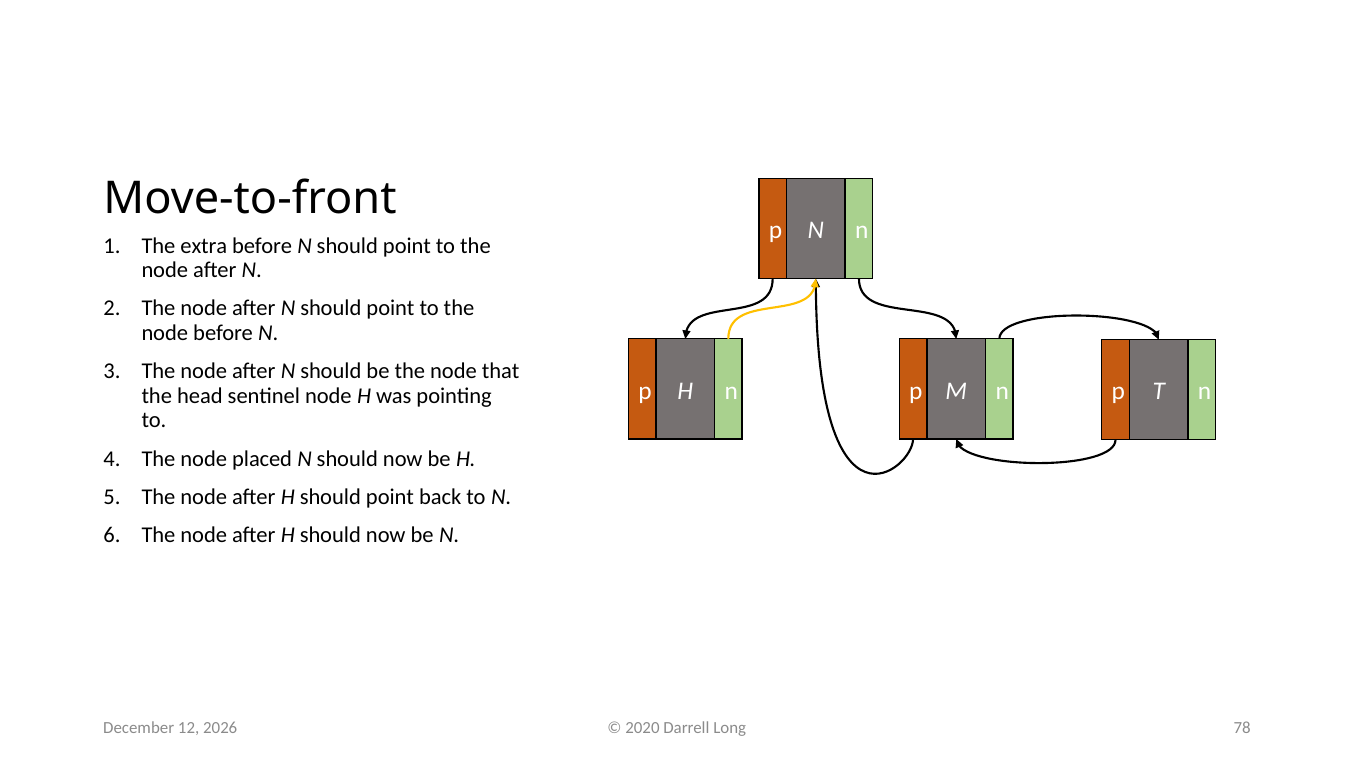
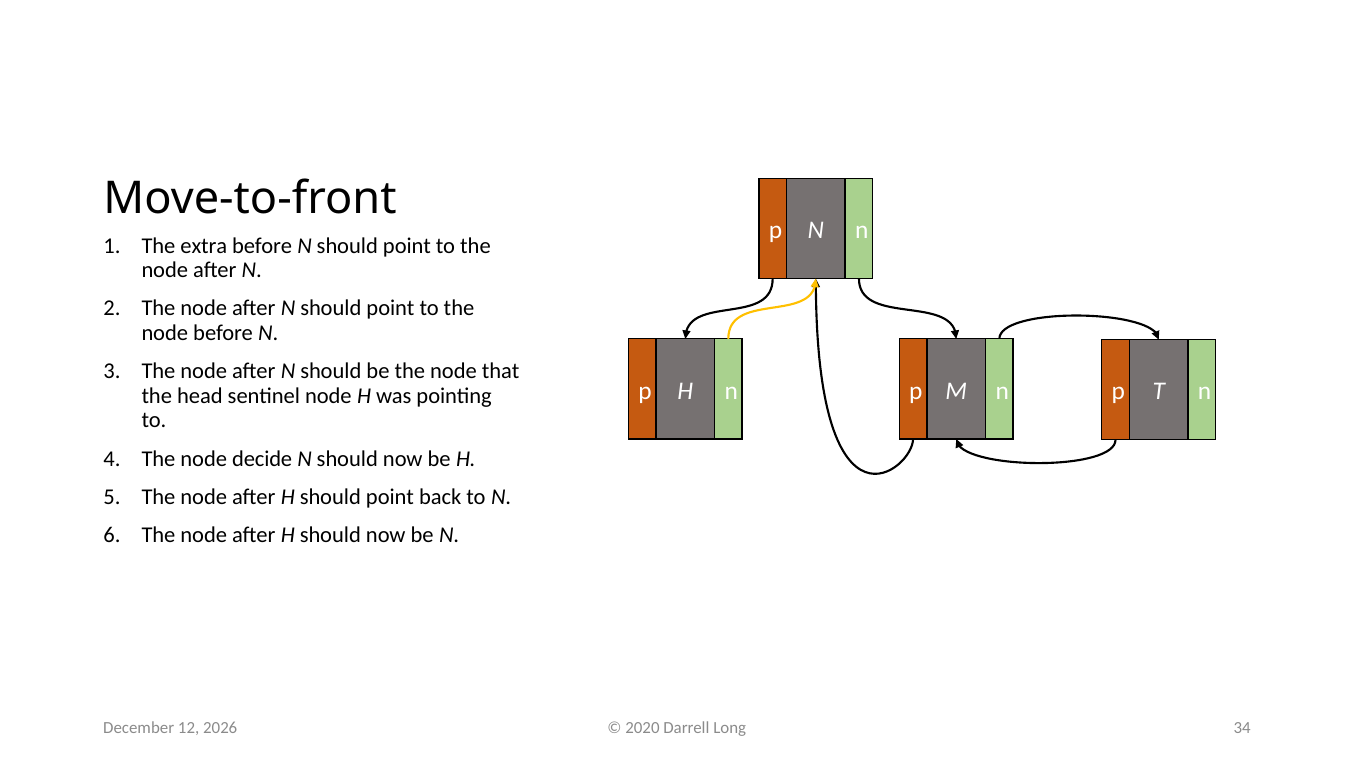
placed: placed -> decide (262, 458)
78: 78 -> 34 (1242, 727)
